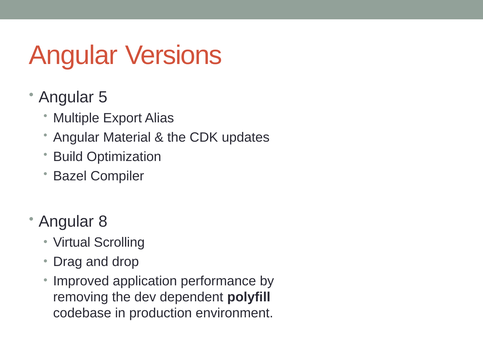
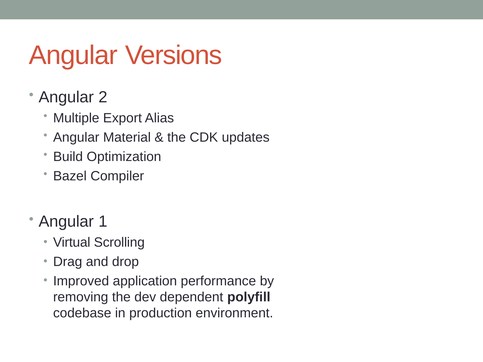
5: 5 -> 2 (103, 97)
8: 8 -> 1 (103, 222)
